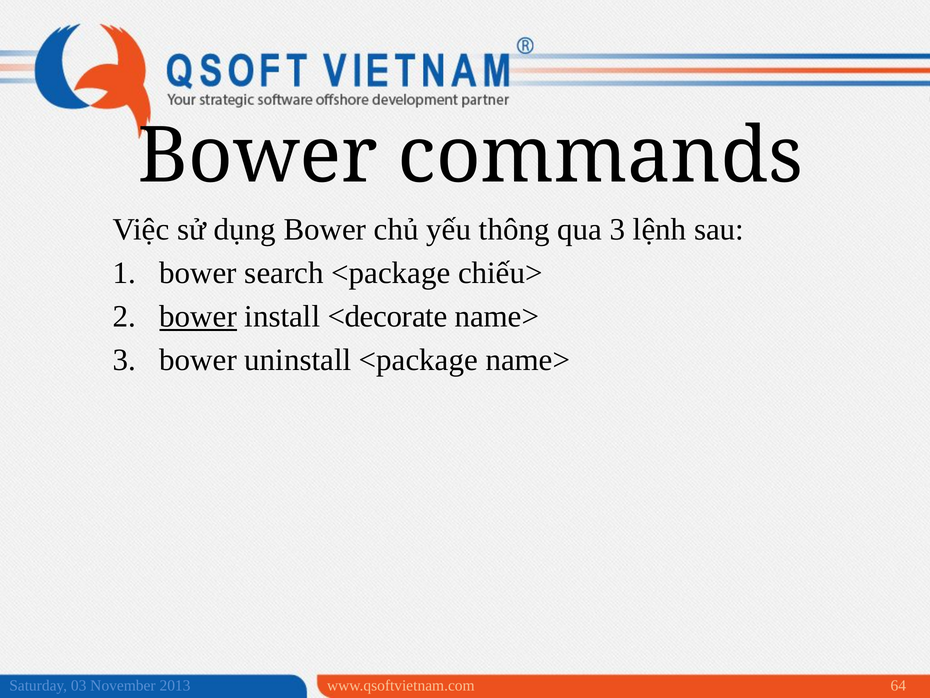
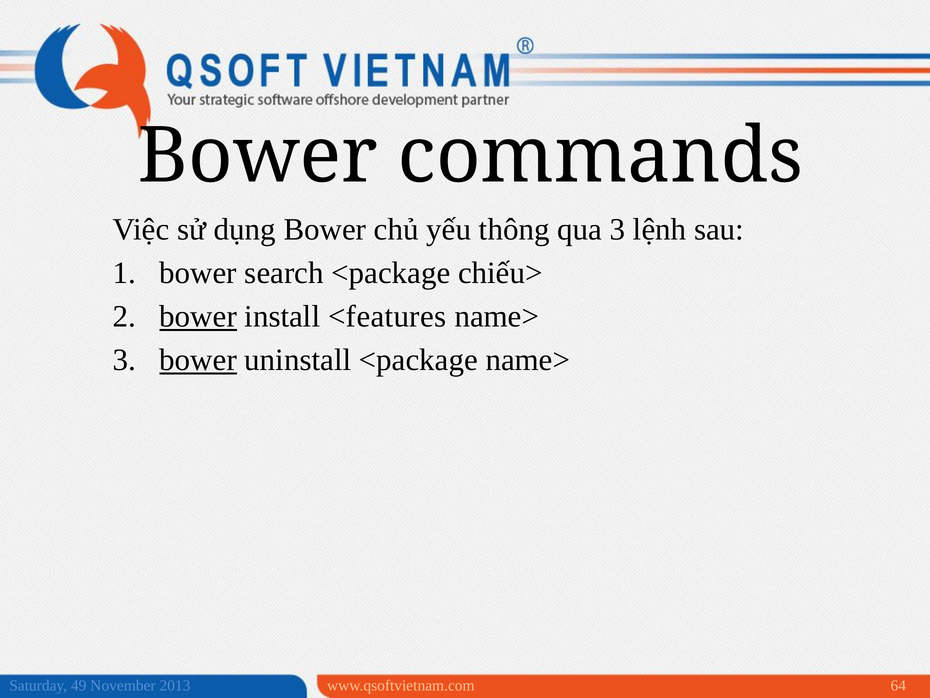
<decorate: <decorate -> <features (387, 316)
bower underline: none -> present (198, 360)
03: 03 -> 49 (79, 685)
